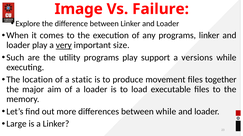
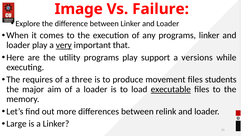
size: size -> that (121, 45)
Such: Such -> Here (15, 58)
location: location -> requires (38, 80)
static: static -> three (82, 80)
together: together -> students (221, 80)
executable underline: none -> present (171, 90)
between while: while -> relink (166, 112)
